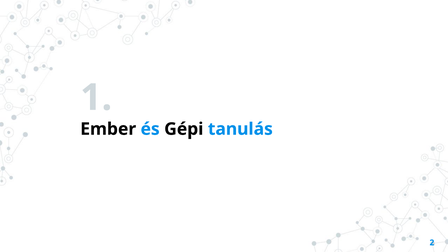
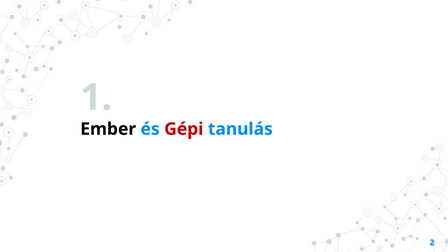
Gépi colour: black -> red (184, 129)
